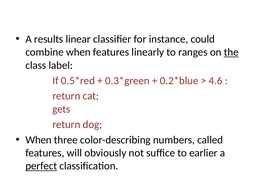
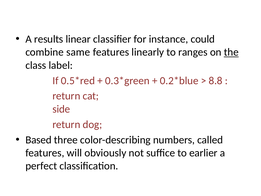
combine when: when -> same (78, 52)
4.6: 4.6 -> 8.8 (216, 81)
gets: gets -> side (61, 109)
When: When -> Based (39, 140)
perfect underline: present -> none (41, 166)
